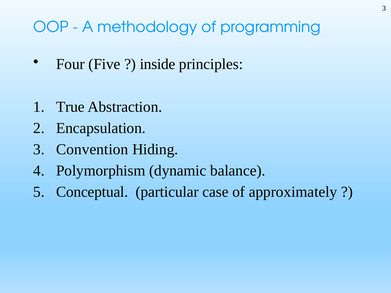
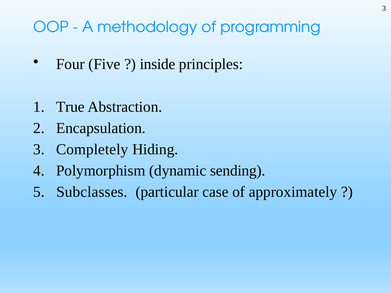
Convention: Convention -> Completely (92, 150)
balance: balance -> sending (238, 171)
Conceptual: Conceptual -> Subclasses (92, 192)
